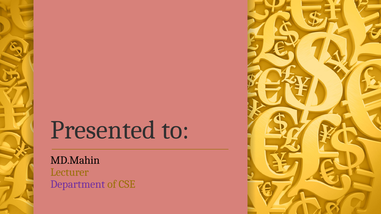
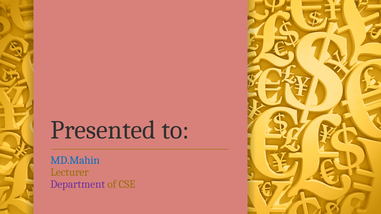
MD.Mahin colour: black -> blue (75, 160)
